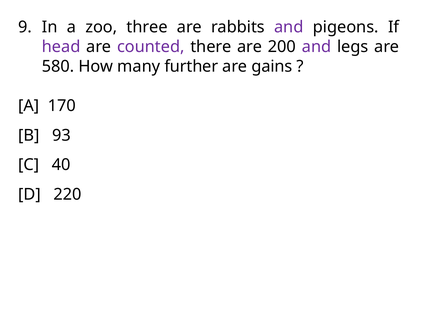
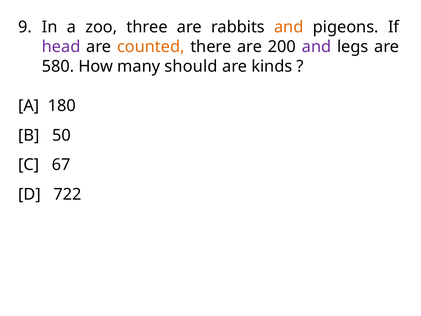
and colour: purple -> orange (289, 27)
counted colour: purple -> orange (151, 47)
further: further -> should (191, 66)
gains: gains -> kinds (272, 66)
170: 170 -> 180 (62, 106)
93: 93 -> 50 (62, 135)
40: 40 -> 67 (61, 165)
220: 220 -> 722 (68, 194)
